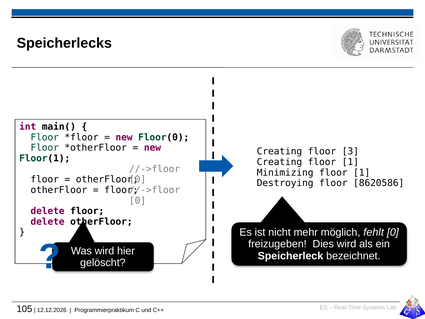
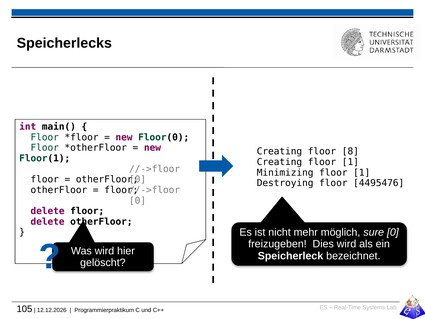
3: 3 -> 8 (350, 151)
8620586: 8620586 -> 4495476 (379, 183)
fehlt: fehlt -> sure (374, 232)
